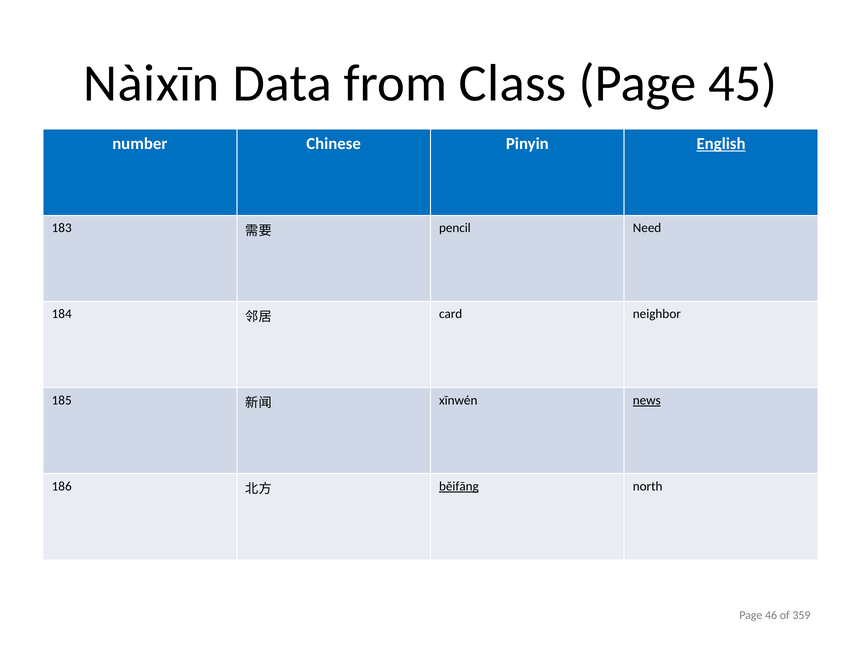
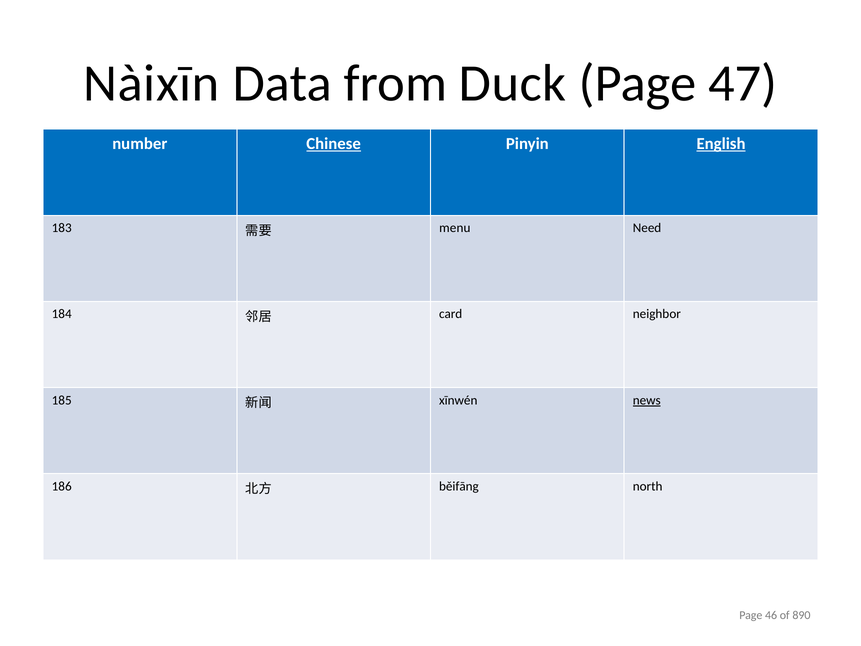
Class: Class -> Duck (513, 83)
45: 45 -> 47 (743, 83)
Chinese underline: none -> present (334, 144)
pencil: pencil -> menu (455, 228)
běifāng underline: present -> none (459, 486)
359: 359 -> 890 (801, 615)
